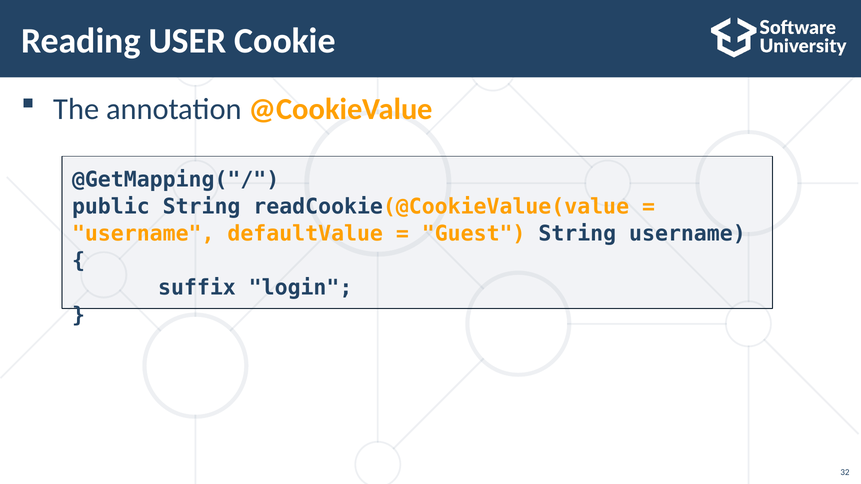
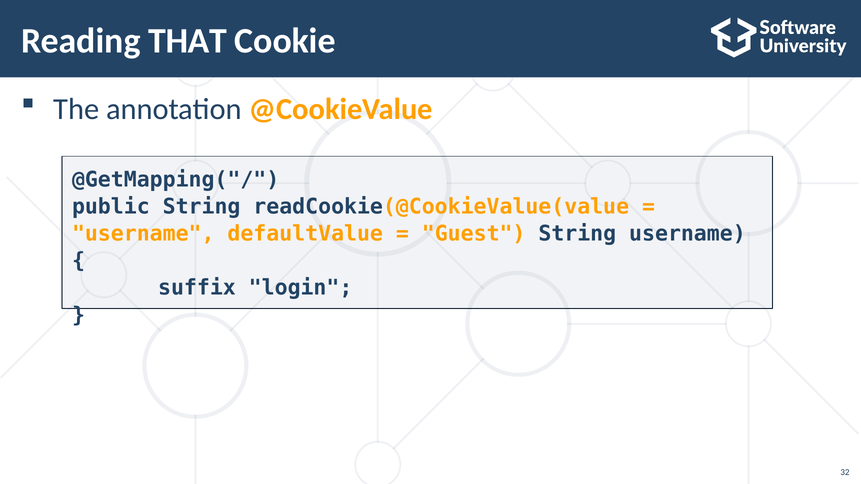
USER: USER -> THAT (188, 41)
